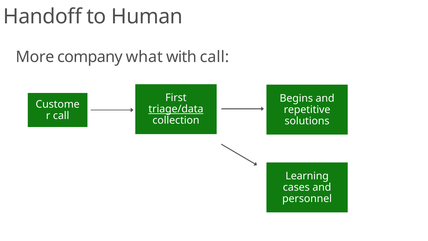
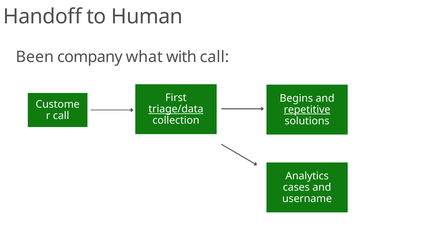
More: More -> Been (35, 57)
repetitive underline: none -> present (307, 109)
Learning: Learning -> Analytics (307, 176)
personnel: personnel -> username (307, 198)
